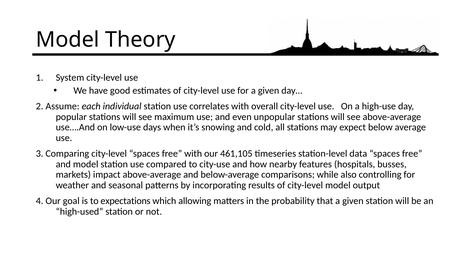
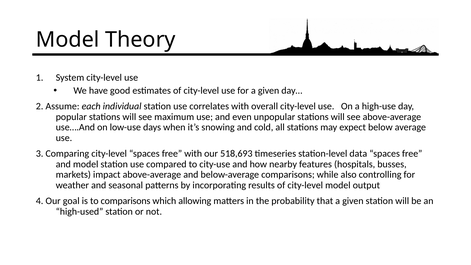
461,105: 461,105 -> 518,693 (236, 153)
to expectations: expectations -> comparisons (126, 201)
